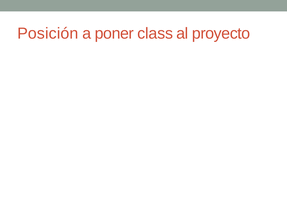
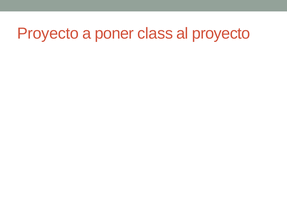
Posición: Posición -> Proyecto (48, 33)
